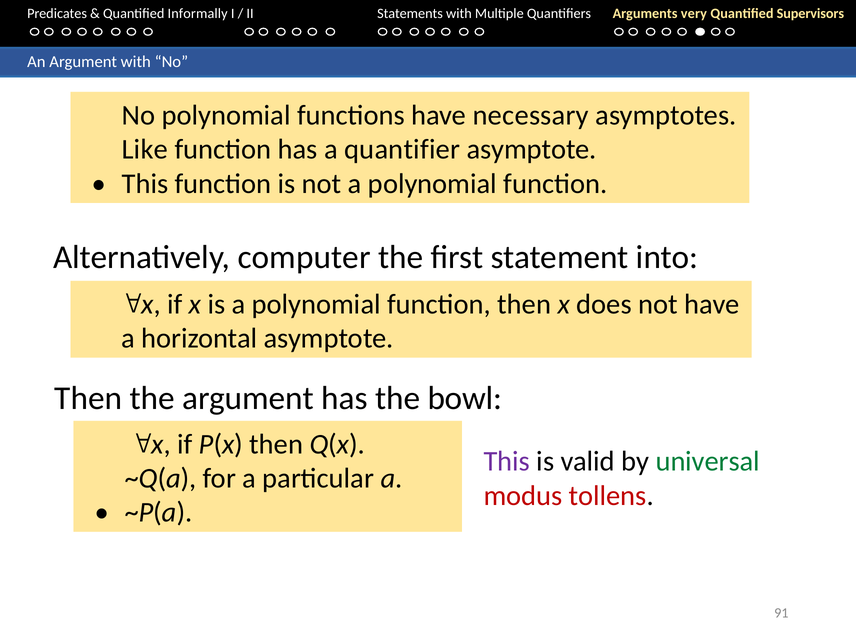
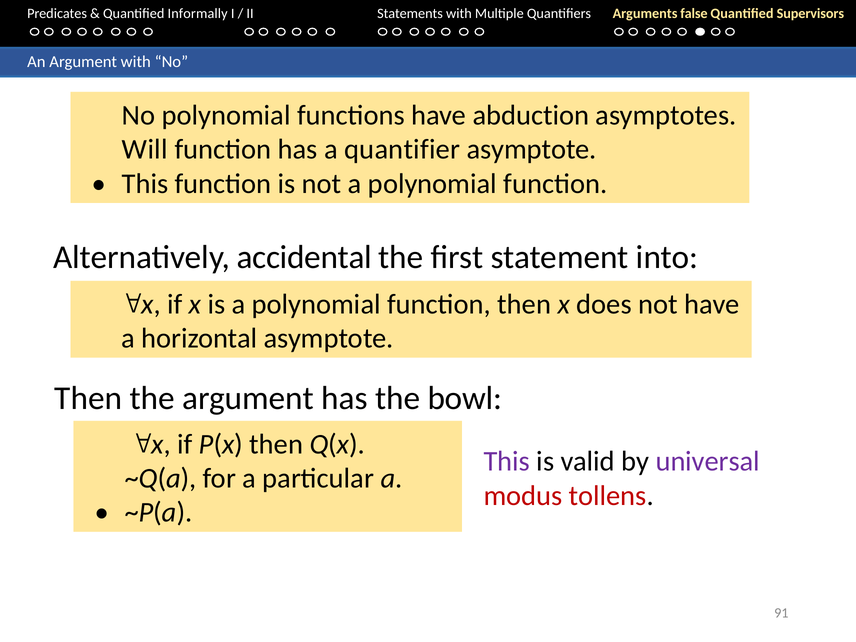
very: very -> false (694, 14)
necessary: necessary -> abduction (531, 115)
Like: Like -> Will (145, 149)
computer: computer -> accidental (304, 257)
universal colour: green -> purple (708, 461)
